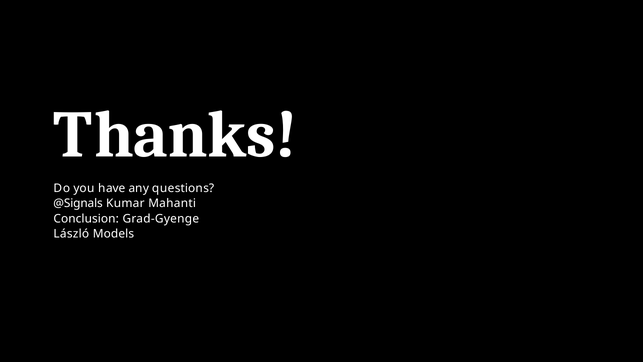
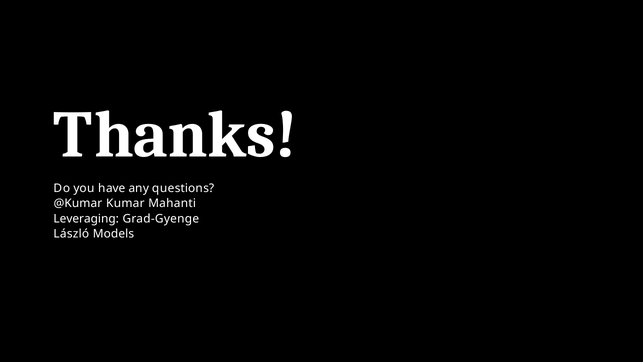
@Signals: @Signals -> @Kumar (78, 203)
Conclusion: Conclusion -> Leveraging (86, 219)
